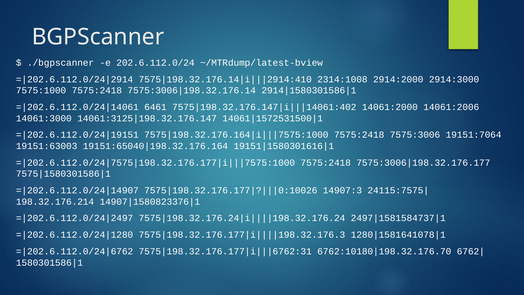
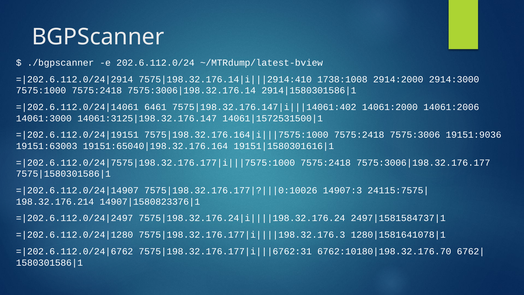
2314:1008: 2314:1008 -> 1738:1008 (342, 79)
19151:7064: 19151:7064 -> 19151:9036 (474, 135)
